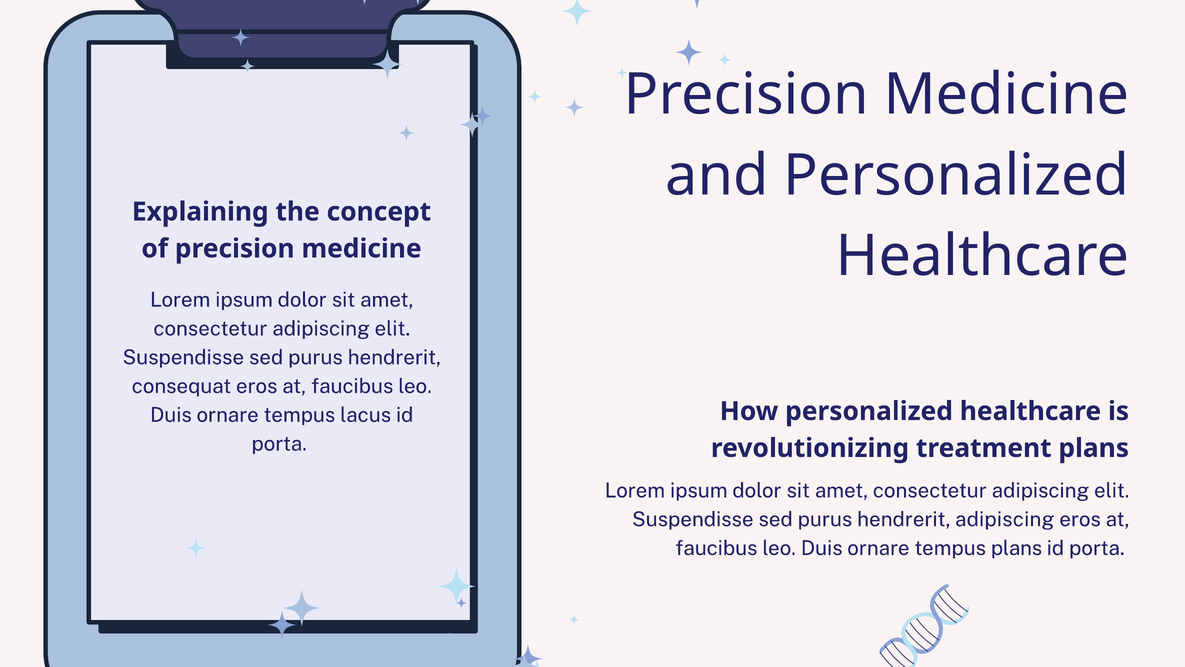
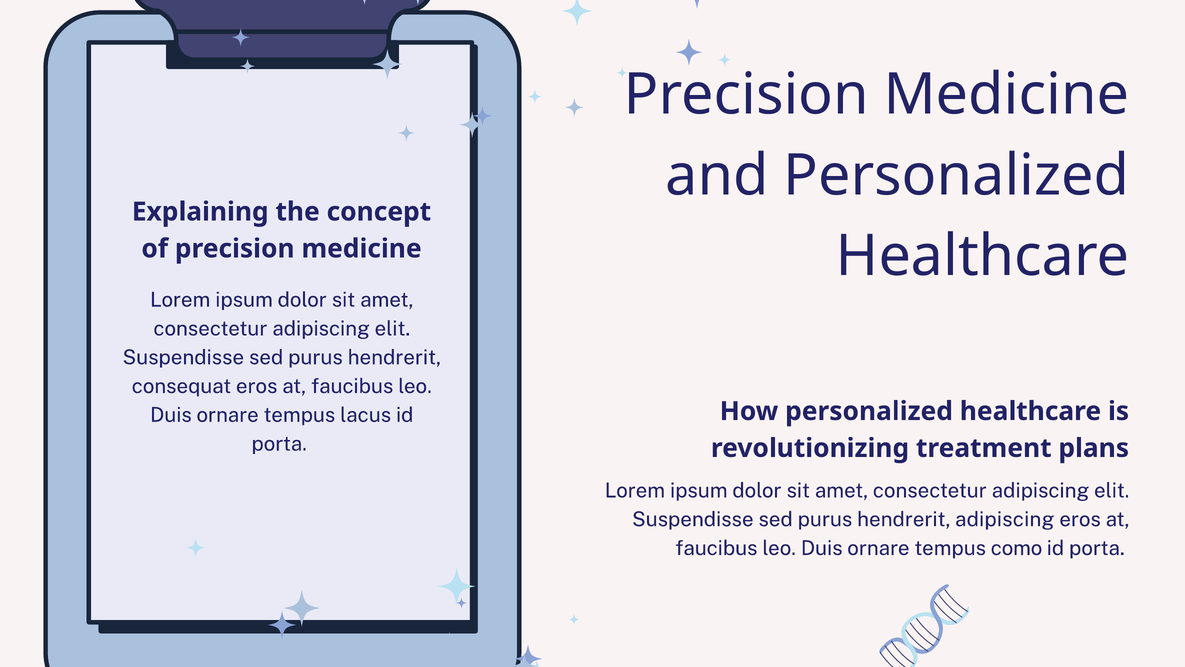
tempus plans: plans -> como (1017, 548)
